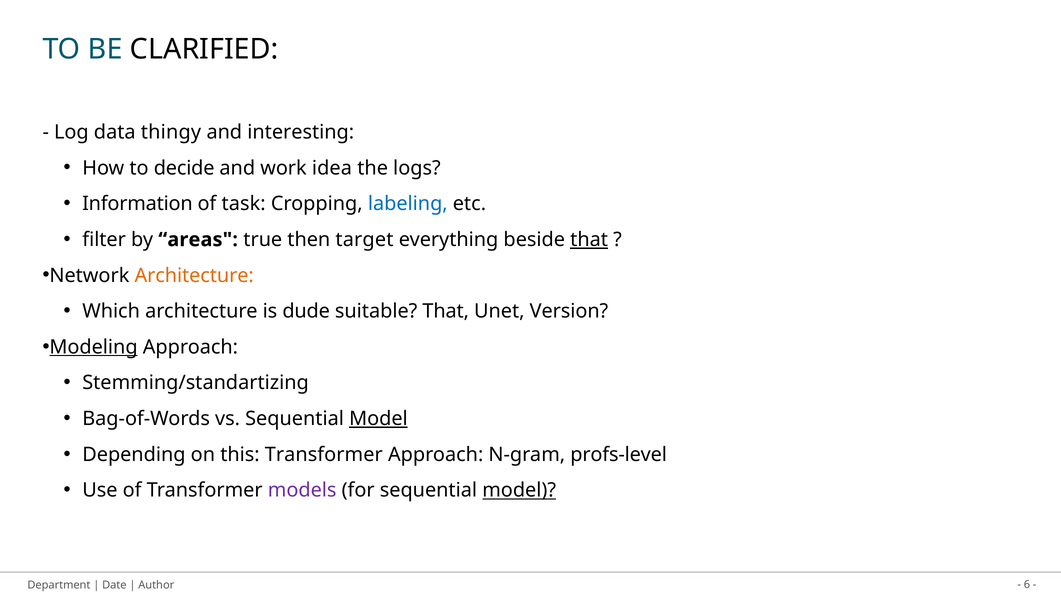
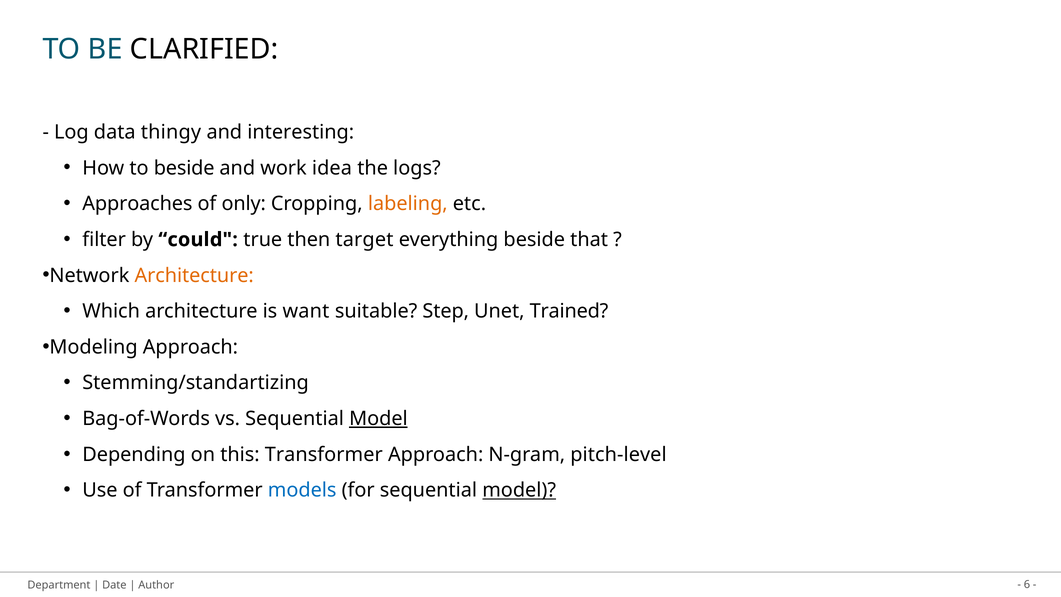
to decide: decide -> beside (184, 168)
Information: Information -> Approaches (137, 204)
task: task -> only (244, 204)
labeling colour: blue -> orange (408, 204)
areas: areas -> could (198, 240)
that underline: present -> none (589, 240)
dude: dude -> want (306, 311)
suitable That: That -> Step (446, 311)
Version: Version -> Trained (569, 311)
Modeling underline: present -> none (94, 347)
profs-level: profs-level -> pitch-level (618, 454)
models colour: purple -> blue (302, 490)
